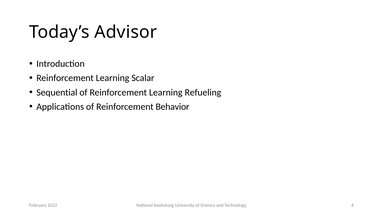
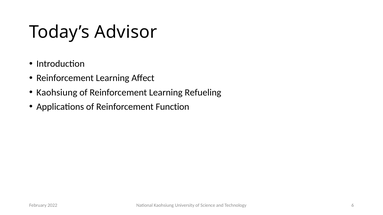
Scalar: Scalar -> Affect (143, 78)
Sequential: Sequential -> Kaohsiung (57, 93)
Behavior: Behavior -> Function (172, 107)
